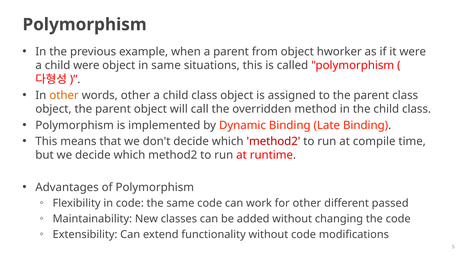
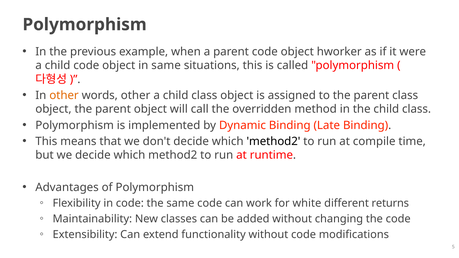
parent from: from -> code (265, 52)
child were: were -> code (86, 66)
method2 colour: red -> black (273, 142)
for other: other -> white (307, 203)
passed: passed -> returns (390, 203)
